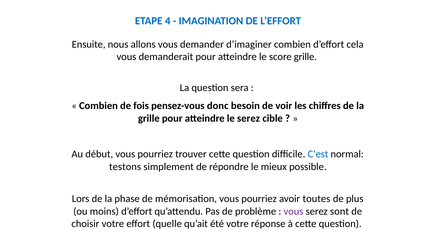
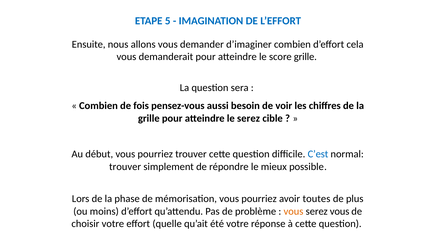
4: 4 -> 5 (168, 21)
donc: donc -> aussi (218, 106)
testons: testons -> trouver (125, 167)
vous colour: purple -> orange (293, 212)
serez sont: sont -> vous (340, 212)
